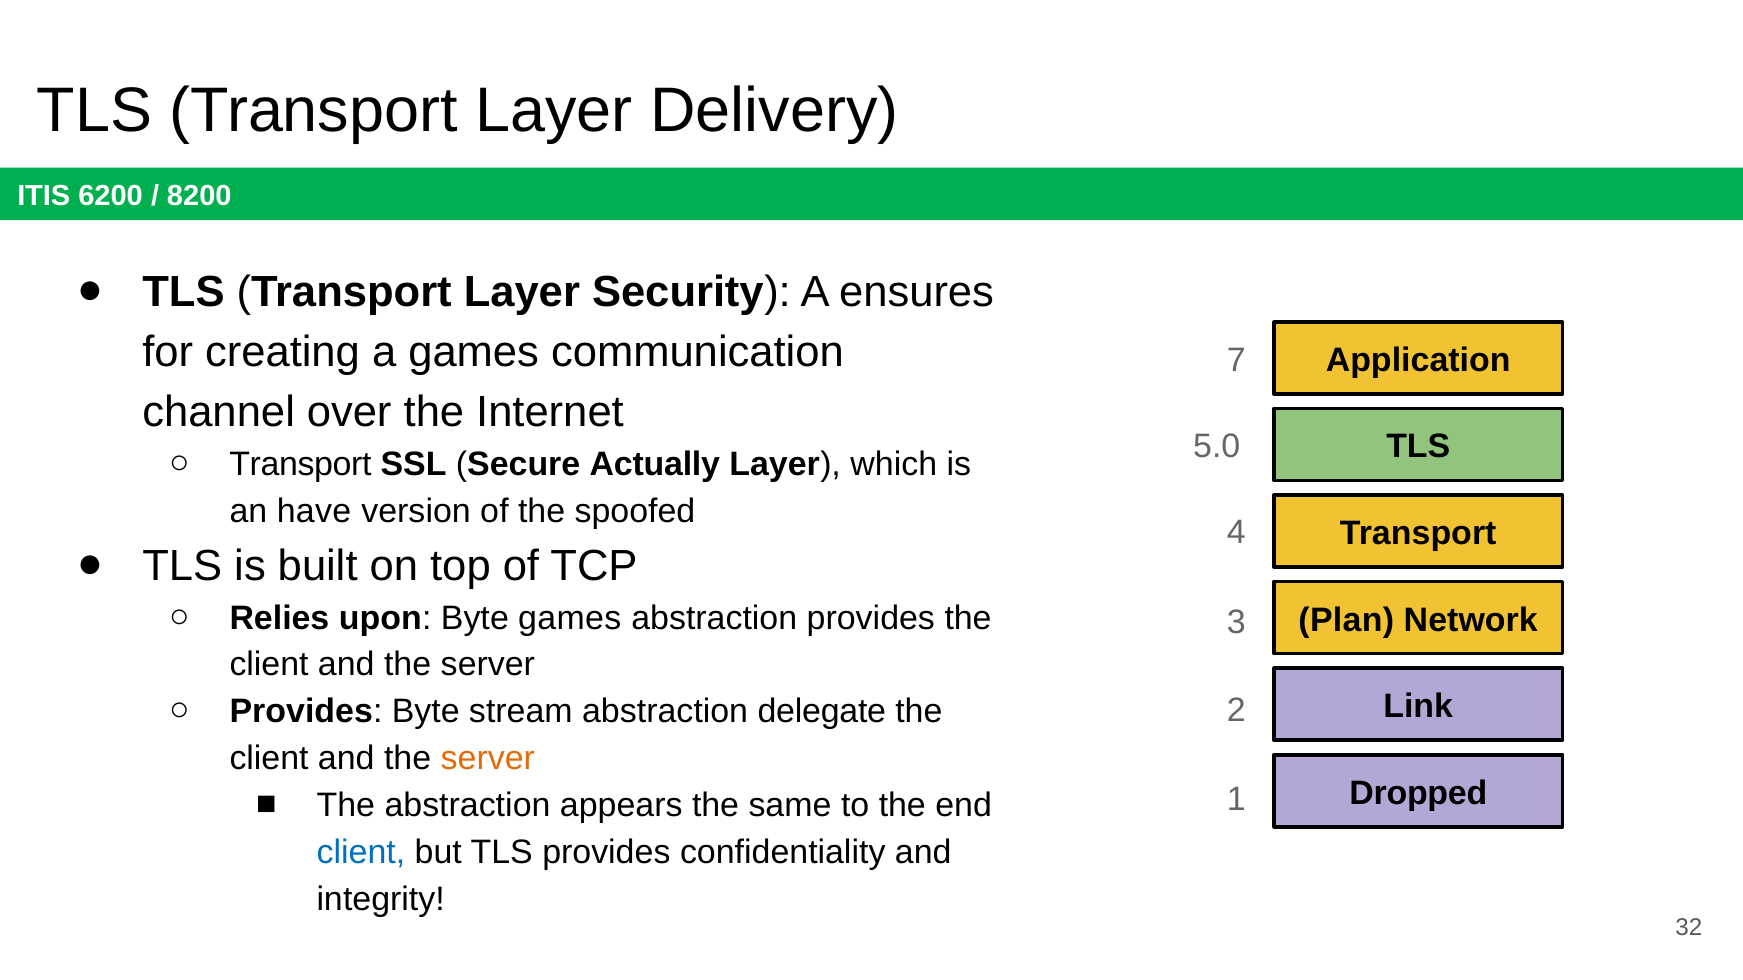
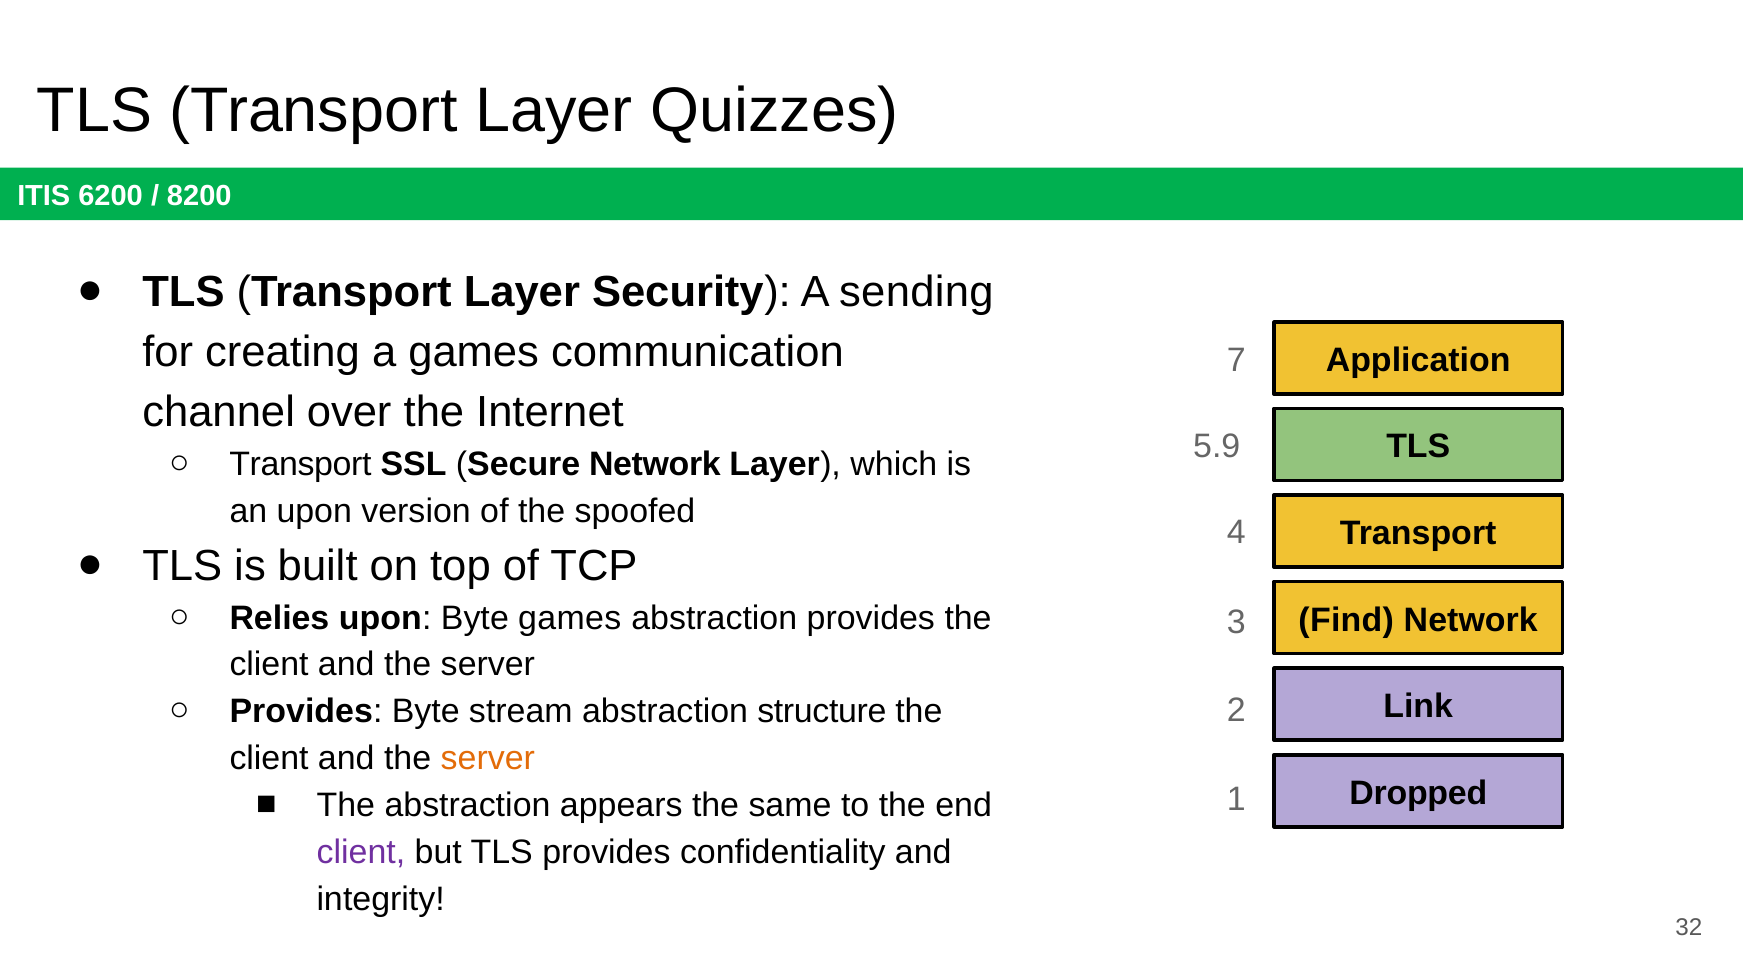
Delivery: Delivery -> Quizzes (775, 111)
ensures: ensures -> sending (916, 292)
5.0: 5.0 -> 5.9 (1217, 447)
Secure Actually: Actually -> Network (655, 464)
an have: have -> upon (314, 511)
Plan: Plan -> Find (1346, 620)
delegate: delegate -> structure (822, 712)
client colour: blue -> purple (361, 852)
